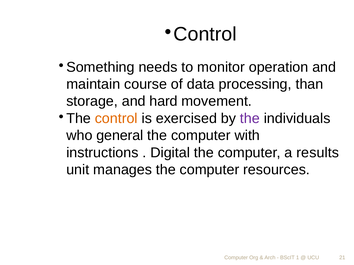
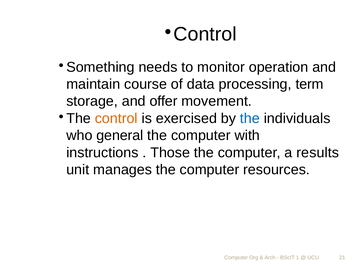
than: than -> term (310, 84)
hard: hard -> offer (164, 101)
the colour: purple -> blue (250, 119)
Digital: Digital -> Those (170, 153)
